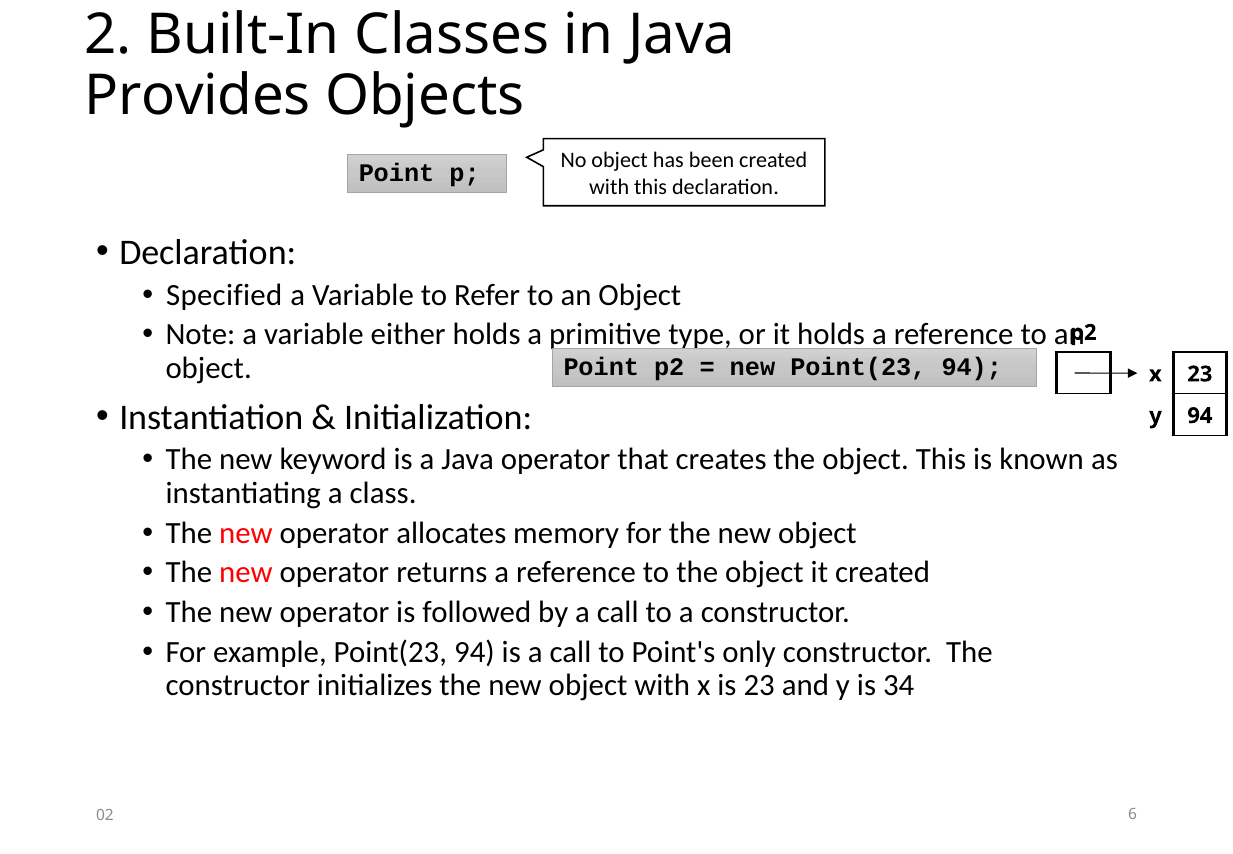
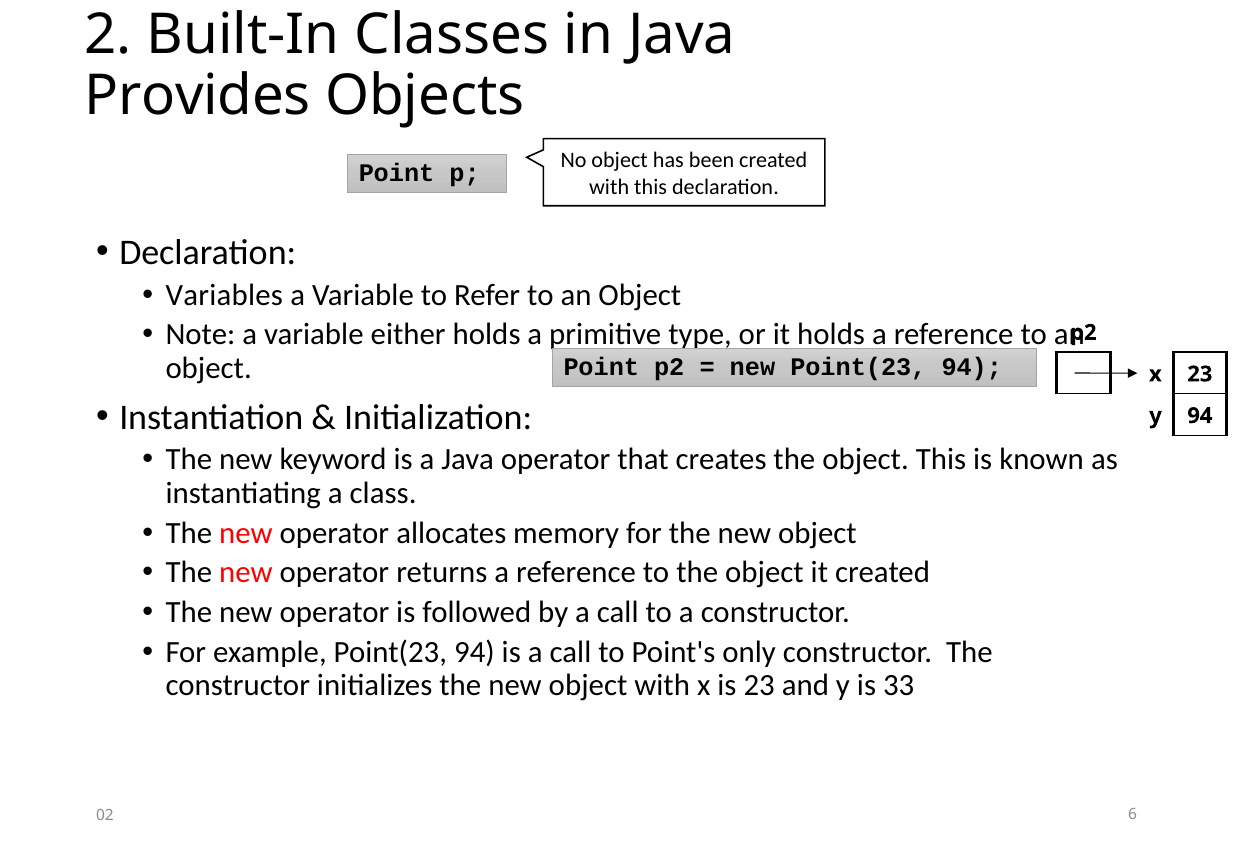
Specified: Specified -> Variables (224, 295)
34: 34 -> 33 (899, 685)
